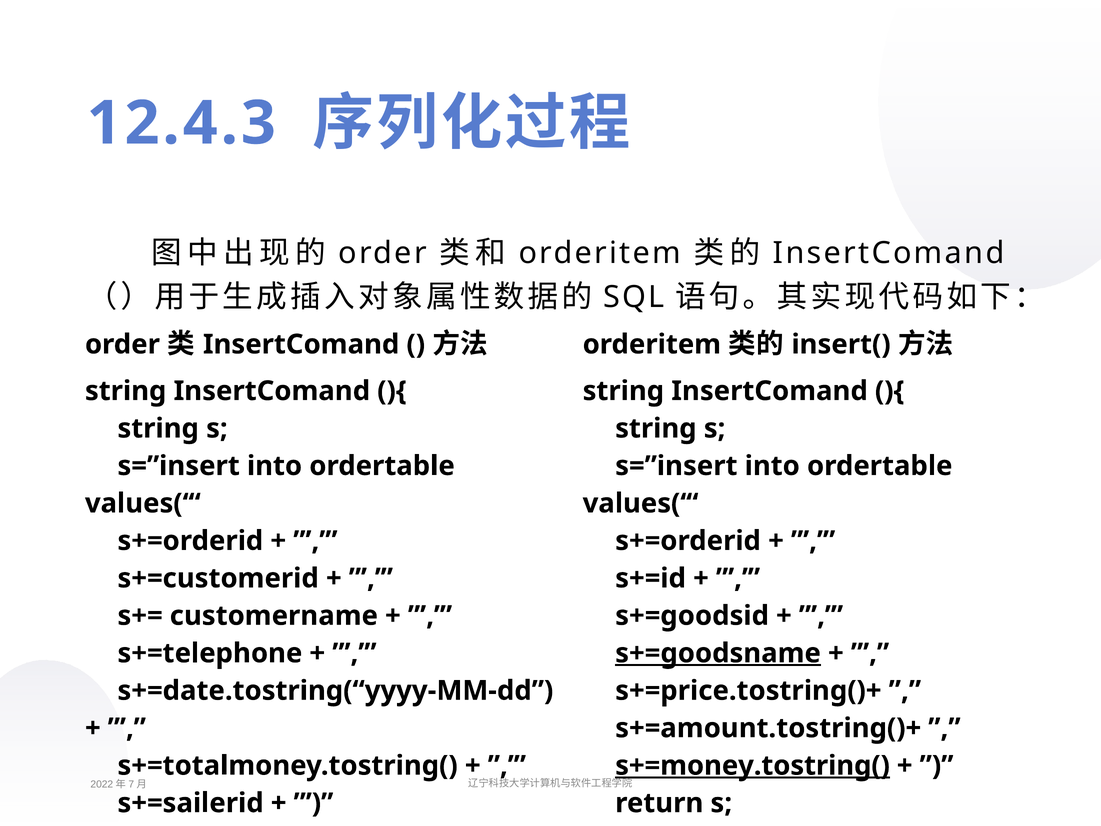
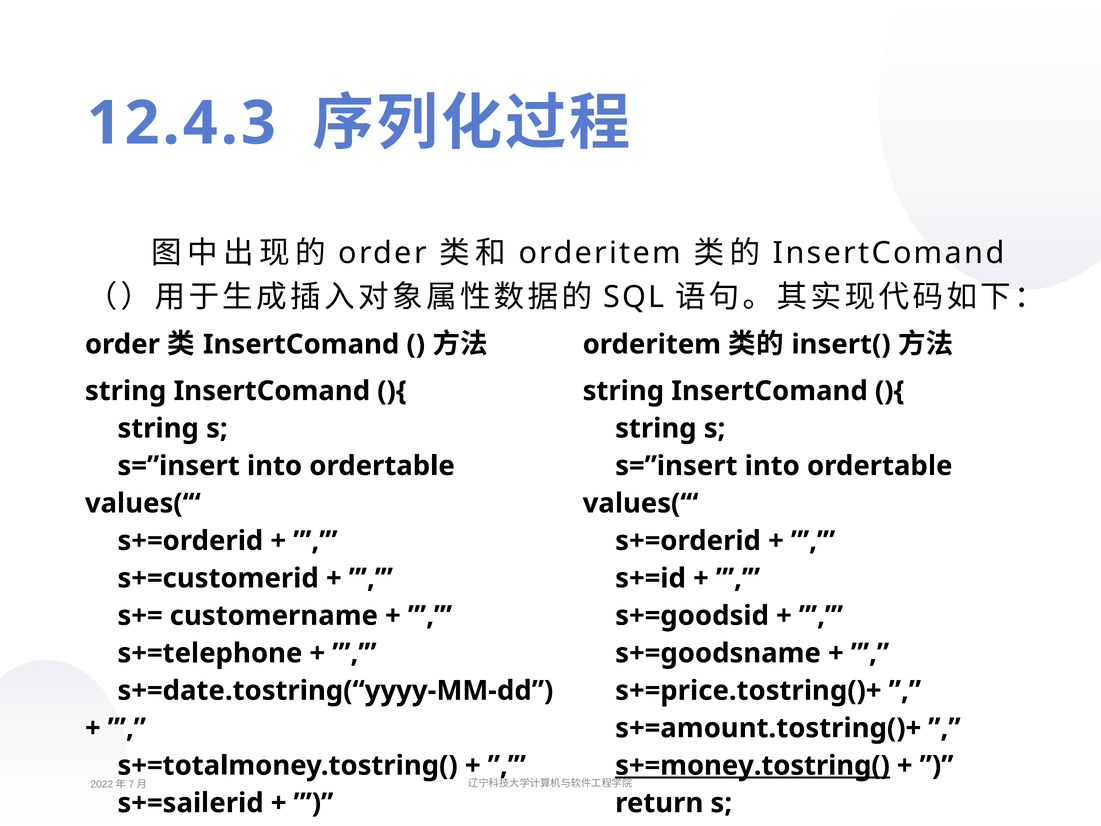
s+=goodsname underline: present -> none (718, 653)
